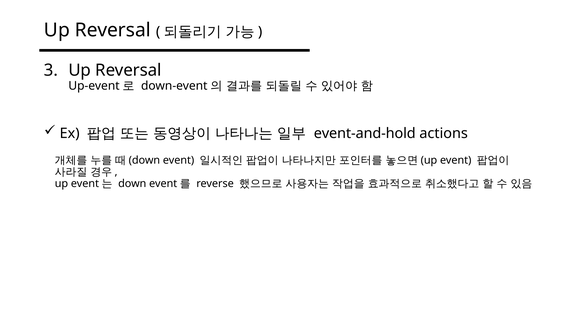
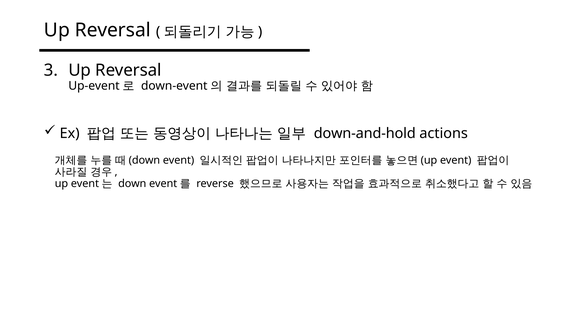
event-and-hold: event-and-hold -> down-and-hold (365, 133)
